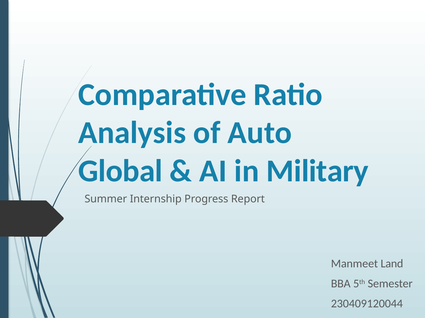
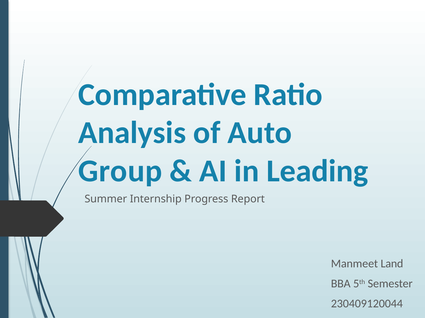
Global: Global -> Group (120, 171)
Military: Military -> Leading (317, 171)
